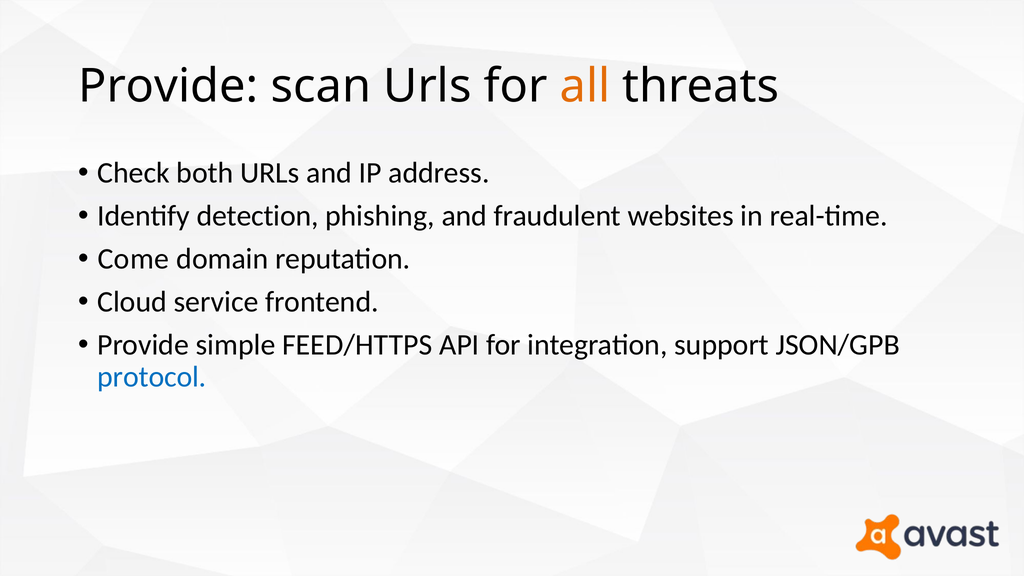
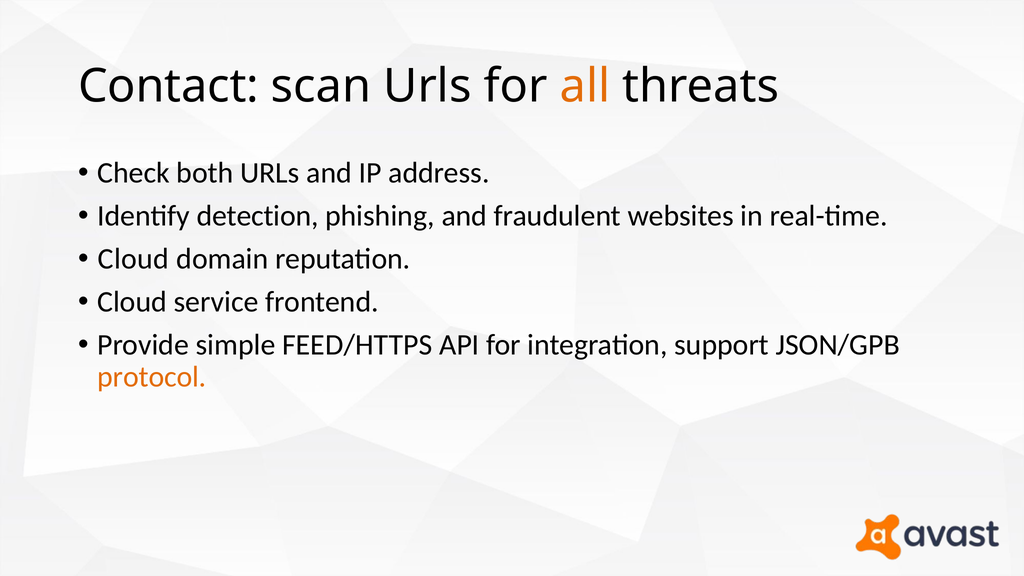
Provide: Provide -> Contact (168, 86)
Come: Come -> Cloud (133, 259)
protocol colour: blue -> orange (152, 377)
